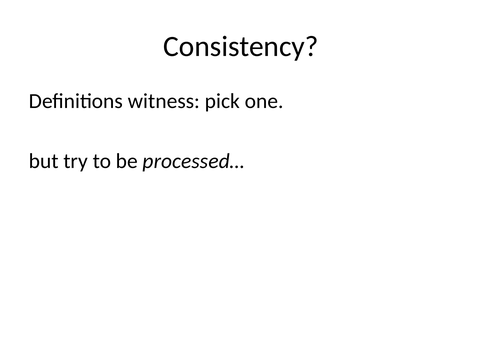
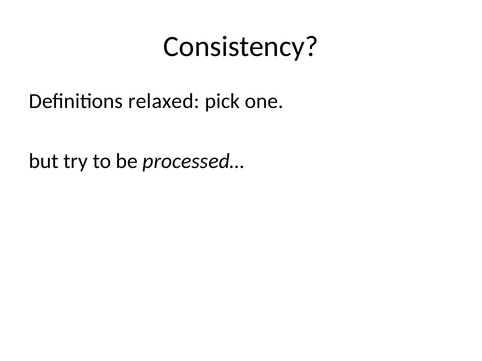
witness: witness -> relaxed (164, 101)
